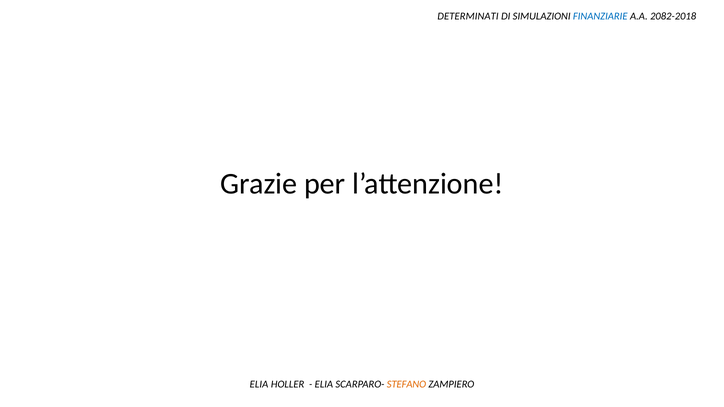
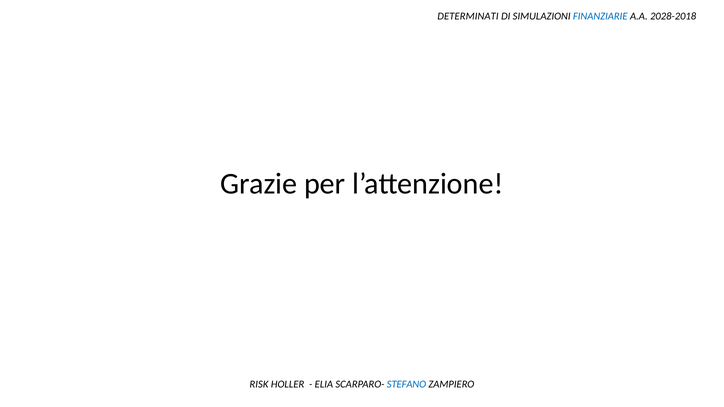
2082-2018: 2082-2018 -> 2028-2018 (673, 16)
ELIA: ELIA -> RISK (259, 384)
STEFANO colour: orange -> blue (406, 384)
